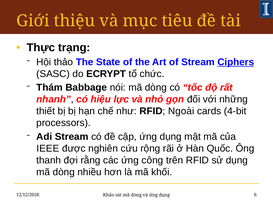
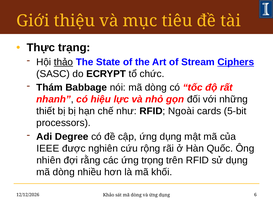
thảo underline: none -> present (63, 62)
4-bit: 4-bit -> 5-bit (235, 112)
Adi Stream: Stream -> Degree (72, 137)
thanh: thanh -> nhiên (49, 161)
công: công -> trọng (153, 161)
